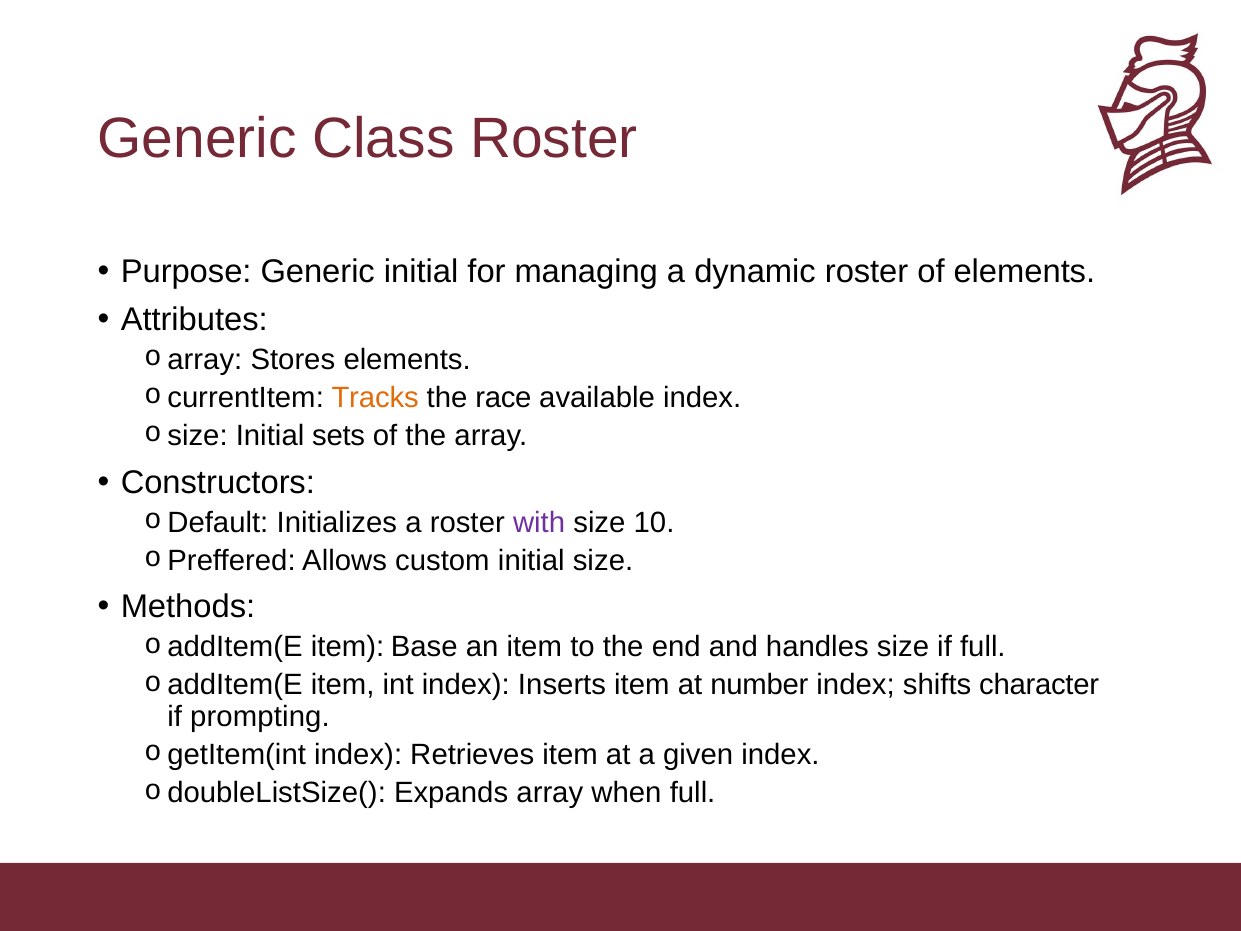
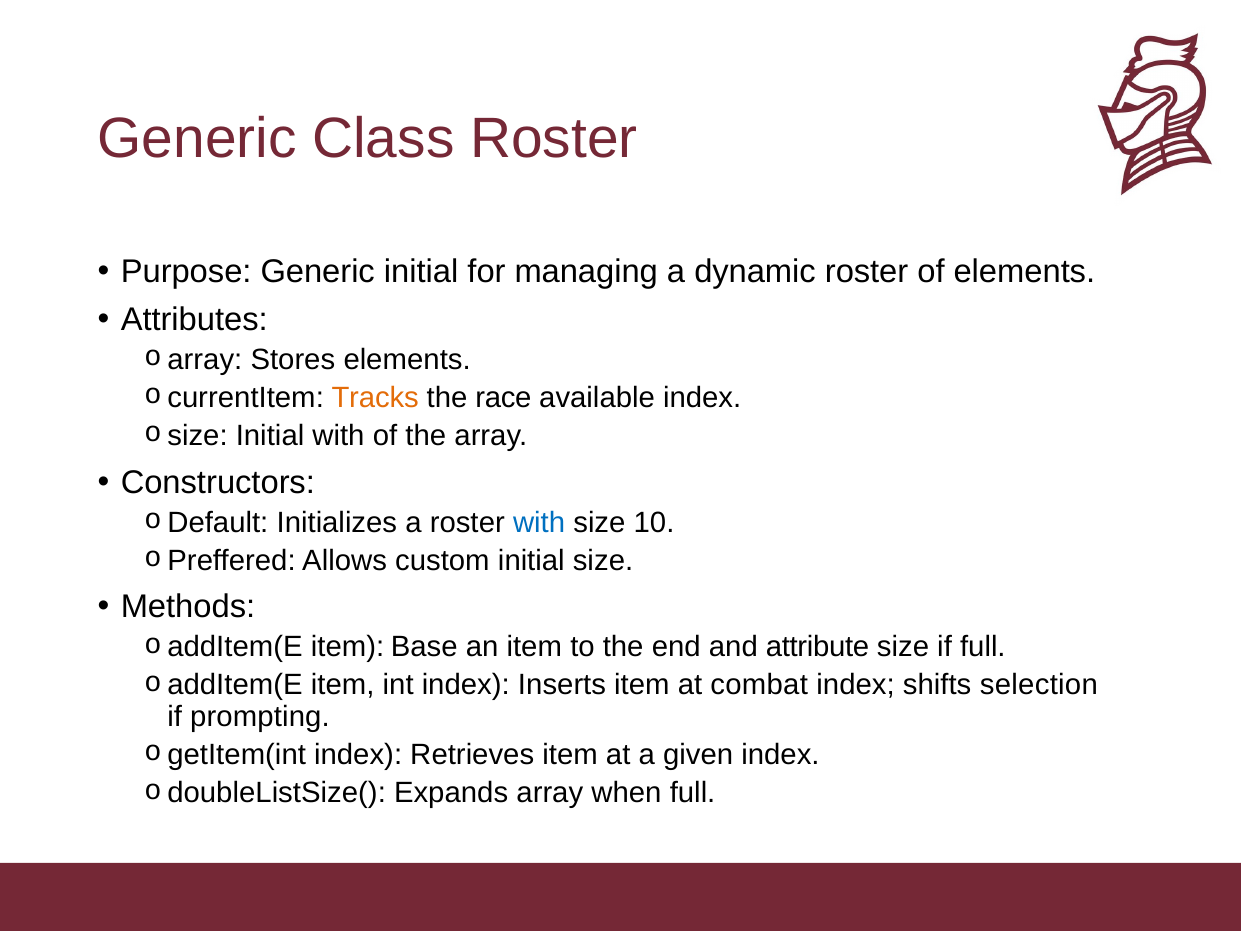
Initial sets: sets -> with (338, 436)
with colour: purple -> blue (539, 522)
handles: handles -> attribute (818, 647)
number: number -> combat (759, 685)
character: character -> selection (1039, 685)
